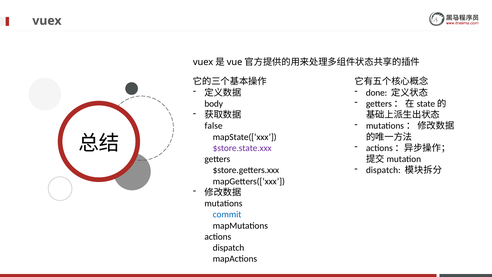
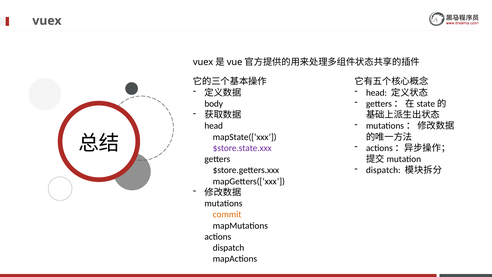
done: done -> head (376, 93)
false: false -> head (214, 126)
commit colour: blue -> orange (227, 214)
